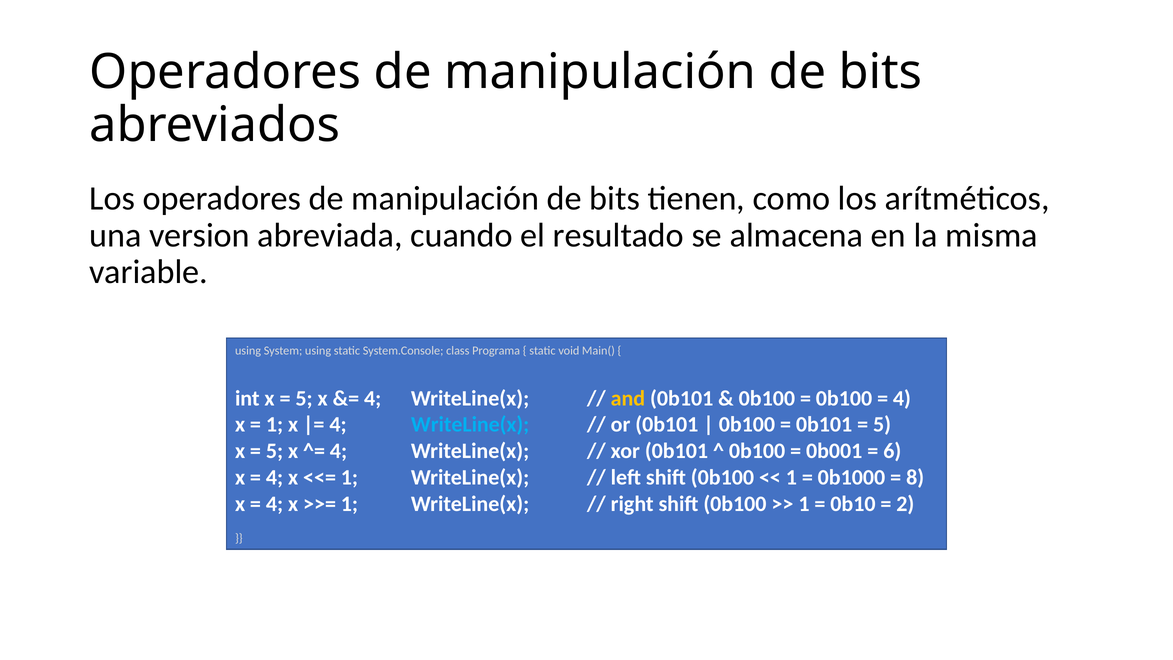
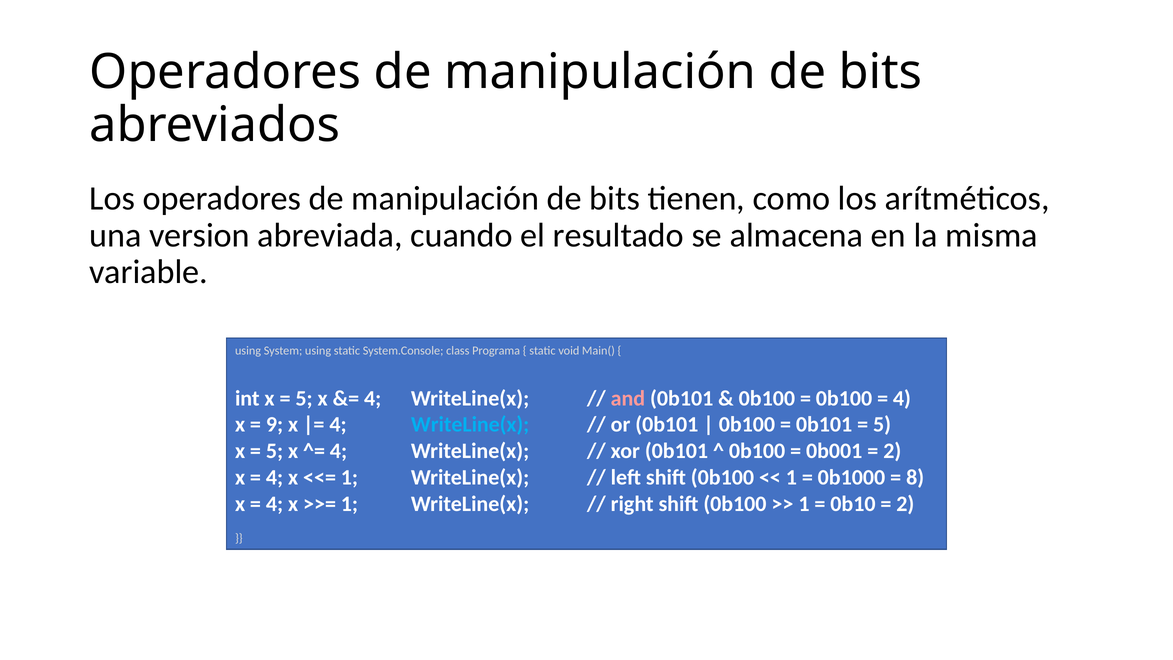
and colour: yellow -> pink (628, 398)
1: 1 -> 9 (275, 425)
6: 6 -> 2 (892, 451)
